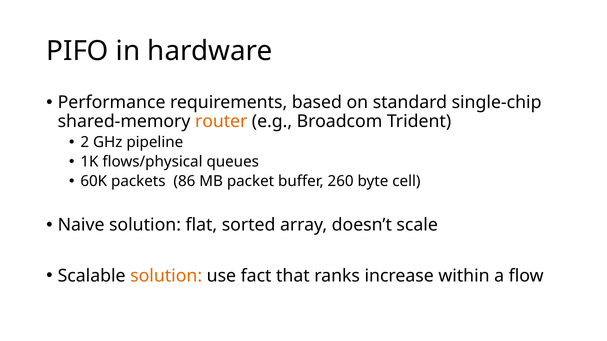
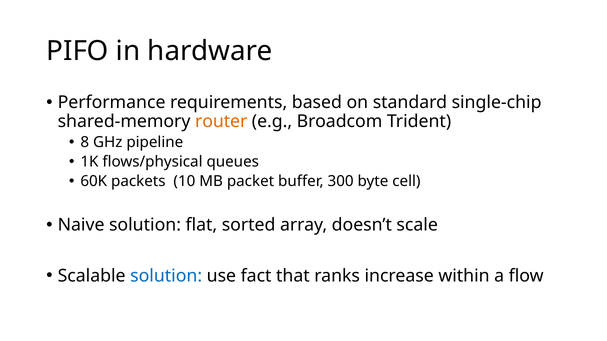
2: 2 -> 8 (85, 143)
86: 86 -> 10 (184, 182)
260: 260 -> 300 (341, 182)
solution colour: orange -> blue (166, 276)
